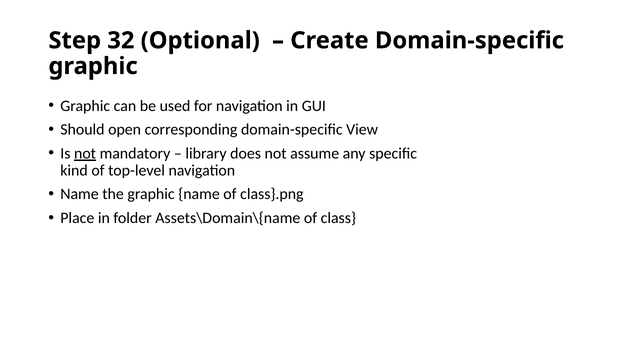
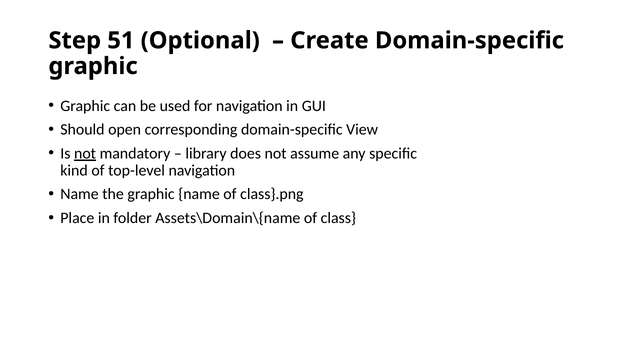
32: 32 -> 51 (121, 40)
